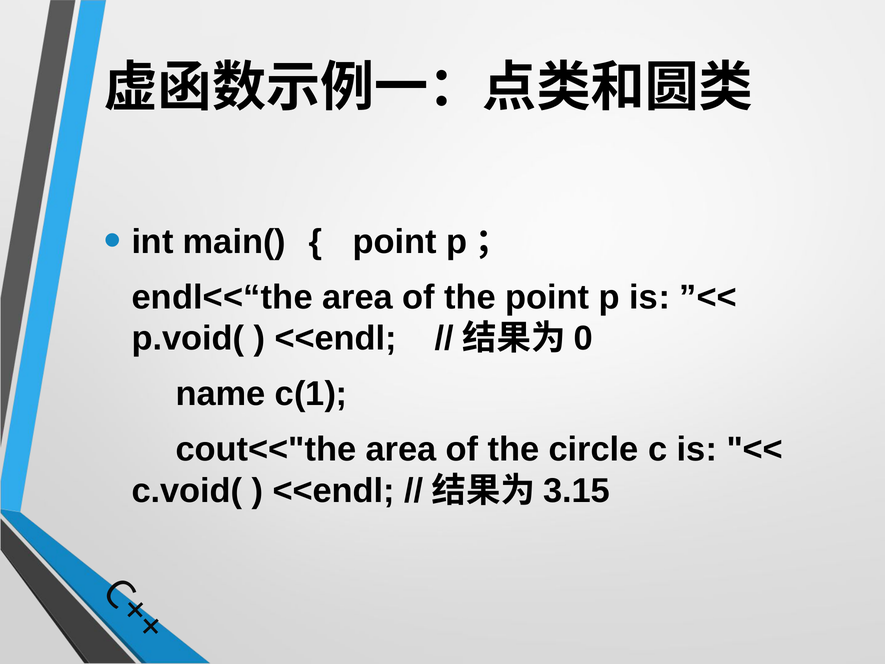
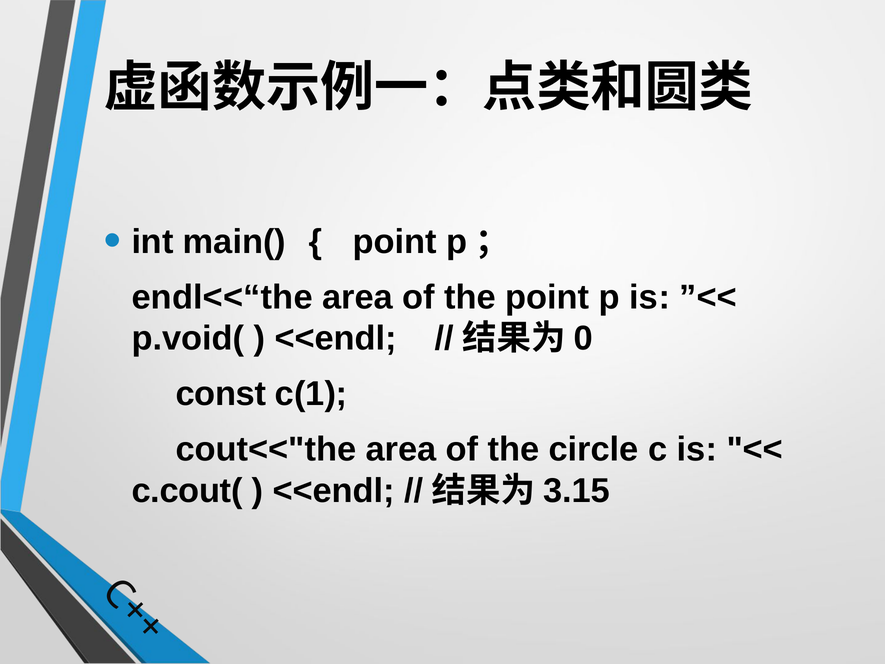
name: name -> const (221, 394)
c.void(: c.void( -> c.cout( (187, 491)
